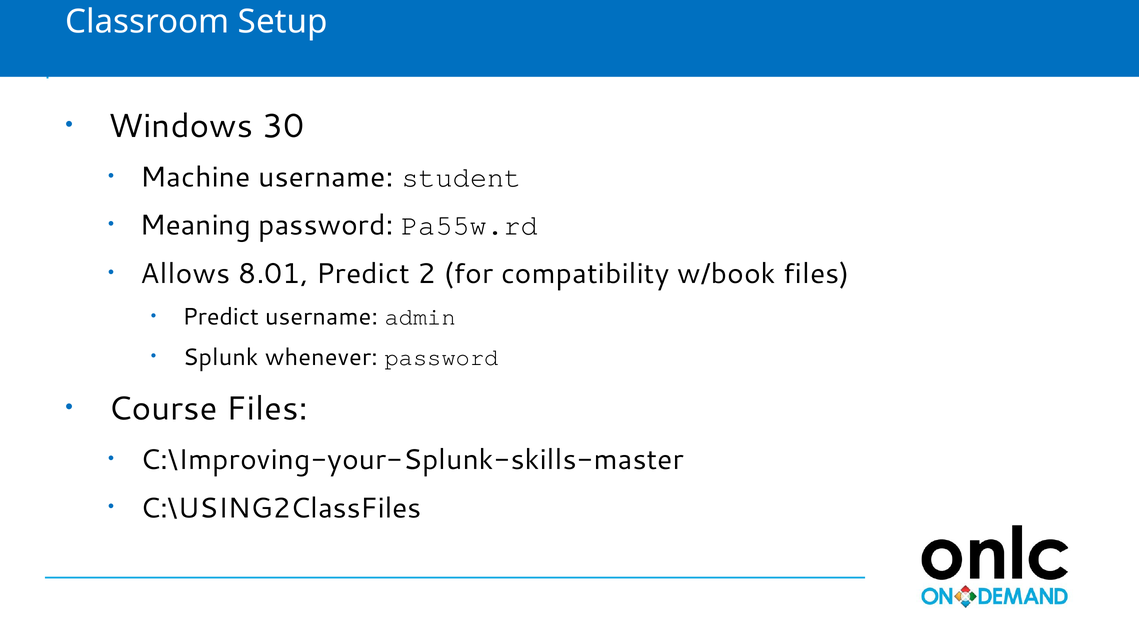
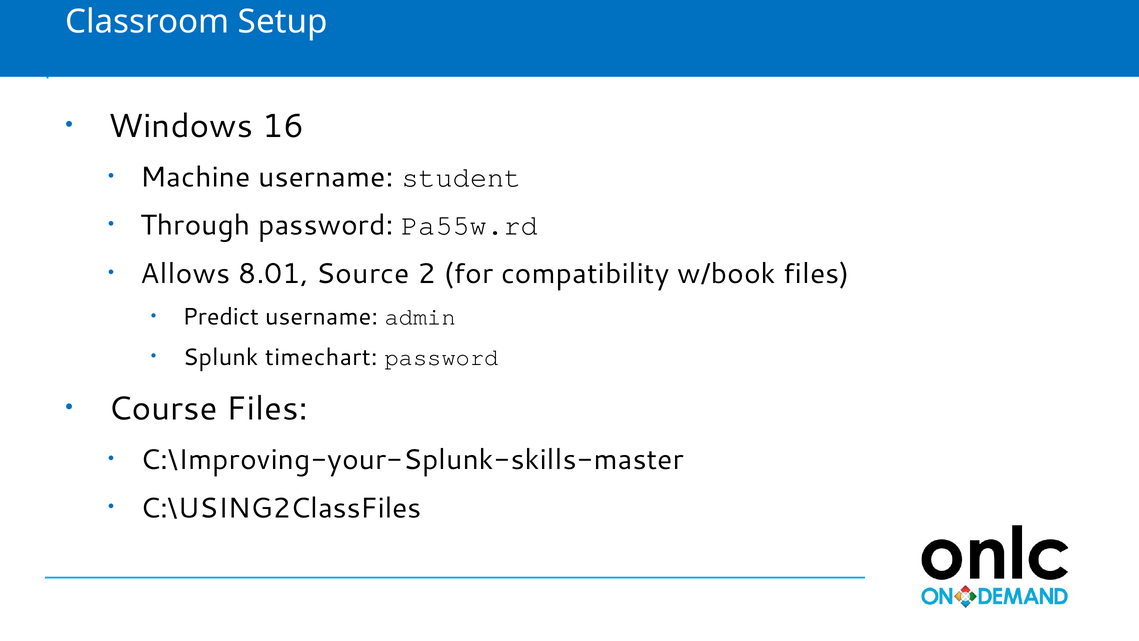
30: 30 -> 16 (283, 126)
Meaning: Meaning -> Through (195, 225)
8.01 Predict: Predict -> Source (363, 274)
whenever: whenever -> timechart (321, 357)
